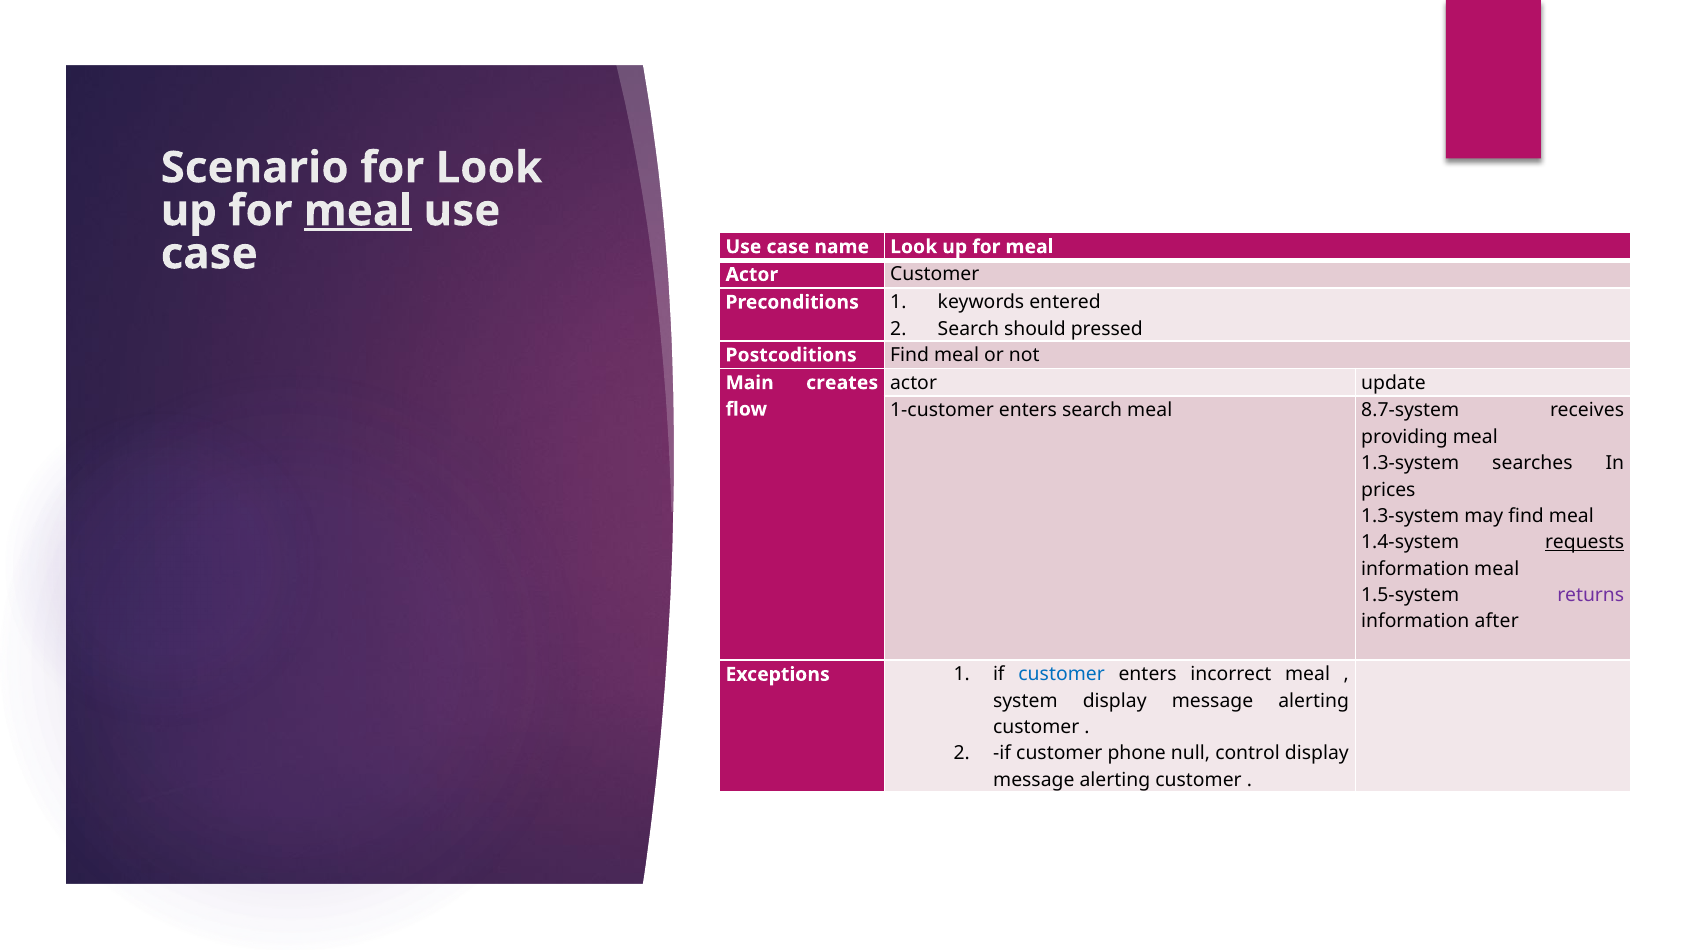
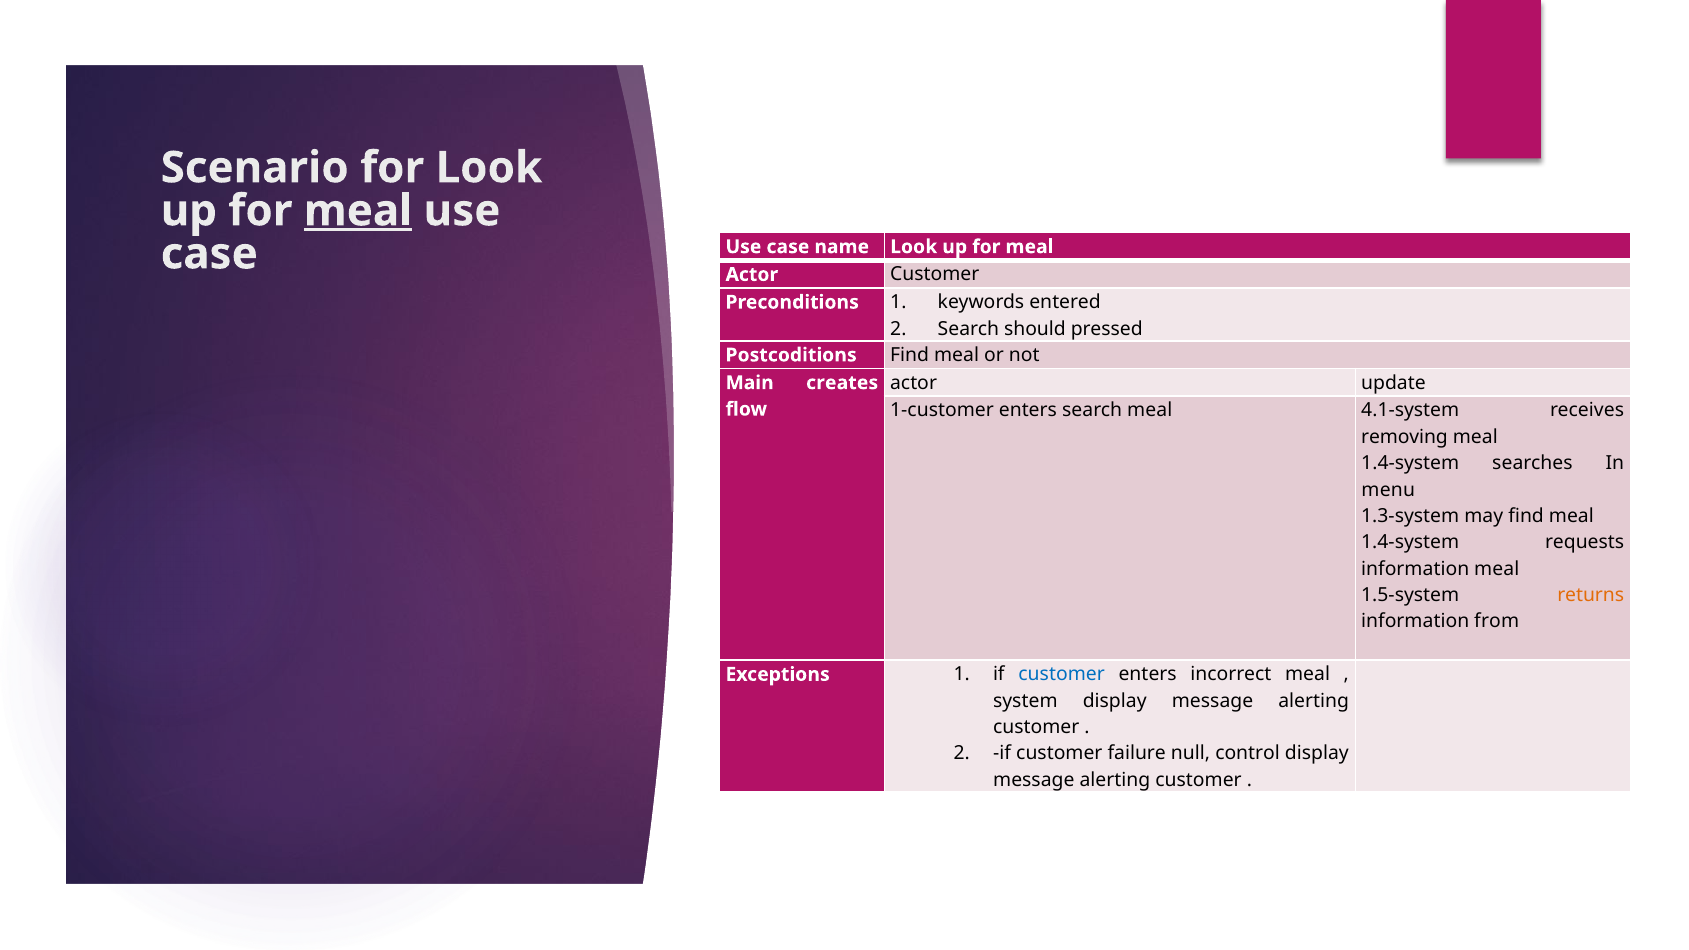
8.7-system: 8.7-system -> 4.1-system (1410, 411)
providing: providing -> removing (1405, 437)
1.3-system: 1.3-system -> 1.4-system (1410, 463)
prices: prices -> menu (1388, 490)
requests underline: present -> none (1585, 542)
returns colour: purple -> orange (1591, 595)
after: after -> from (1497, 622)
phone: phone -> failure (1137, 754)
